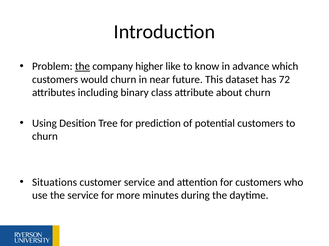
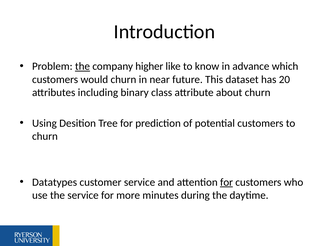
72: 72 -> 20 (284, 80)
Situations: Situations -> Datatypes (55, 183)
for underline: none -> present (227, 183)
